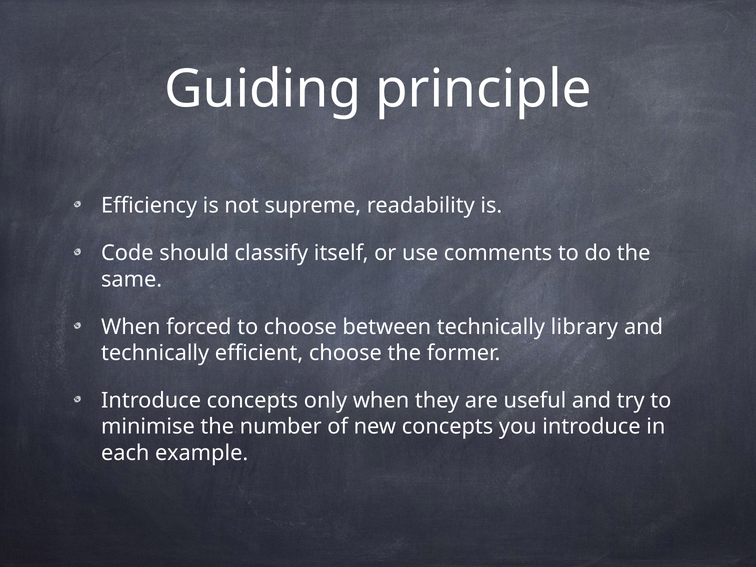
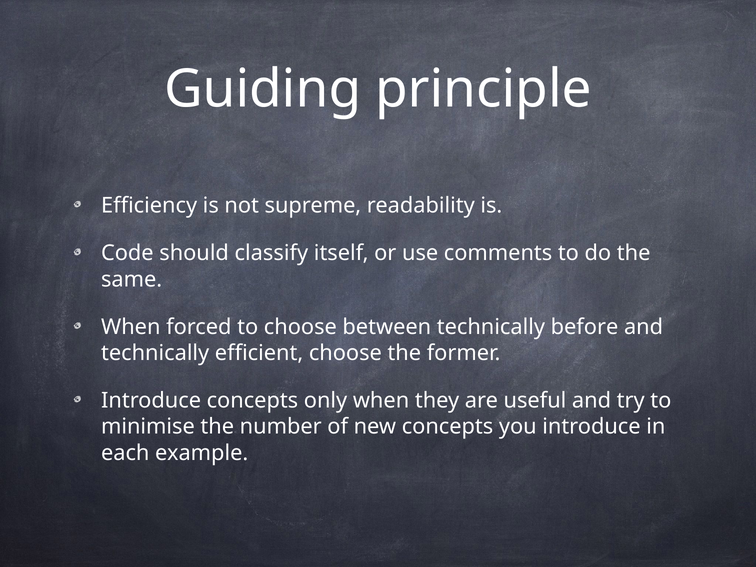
library: library -> before (584, 327)
